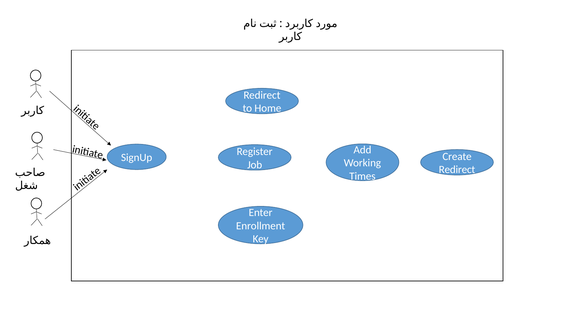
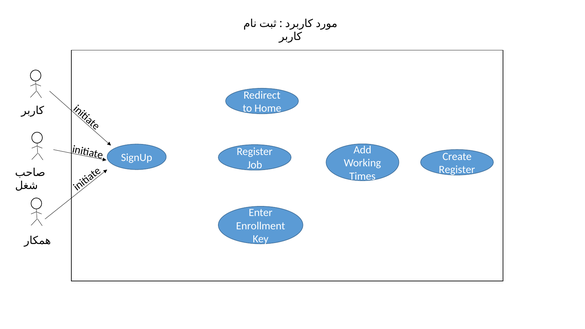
Redirect: Redirect -> Register (457, 170)
